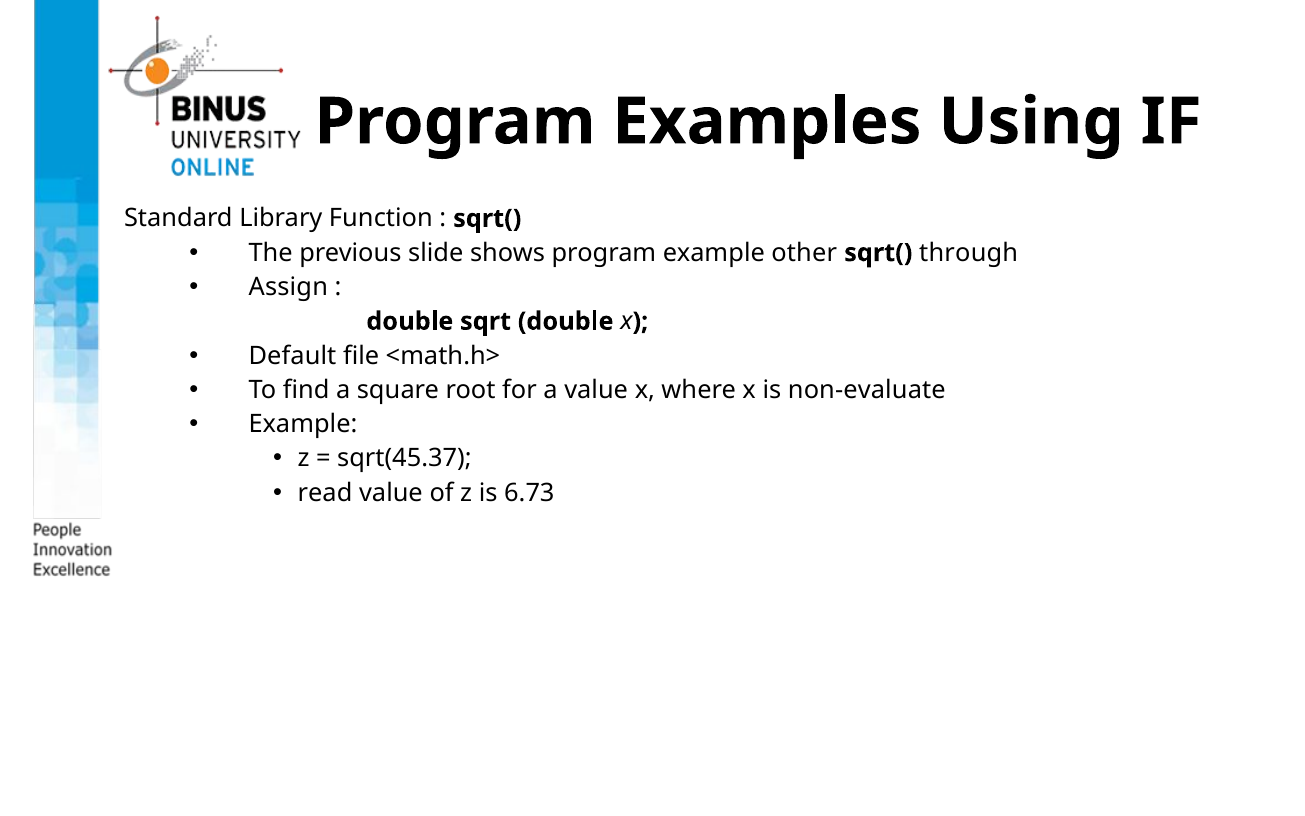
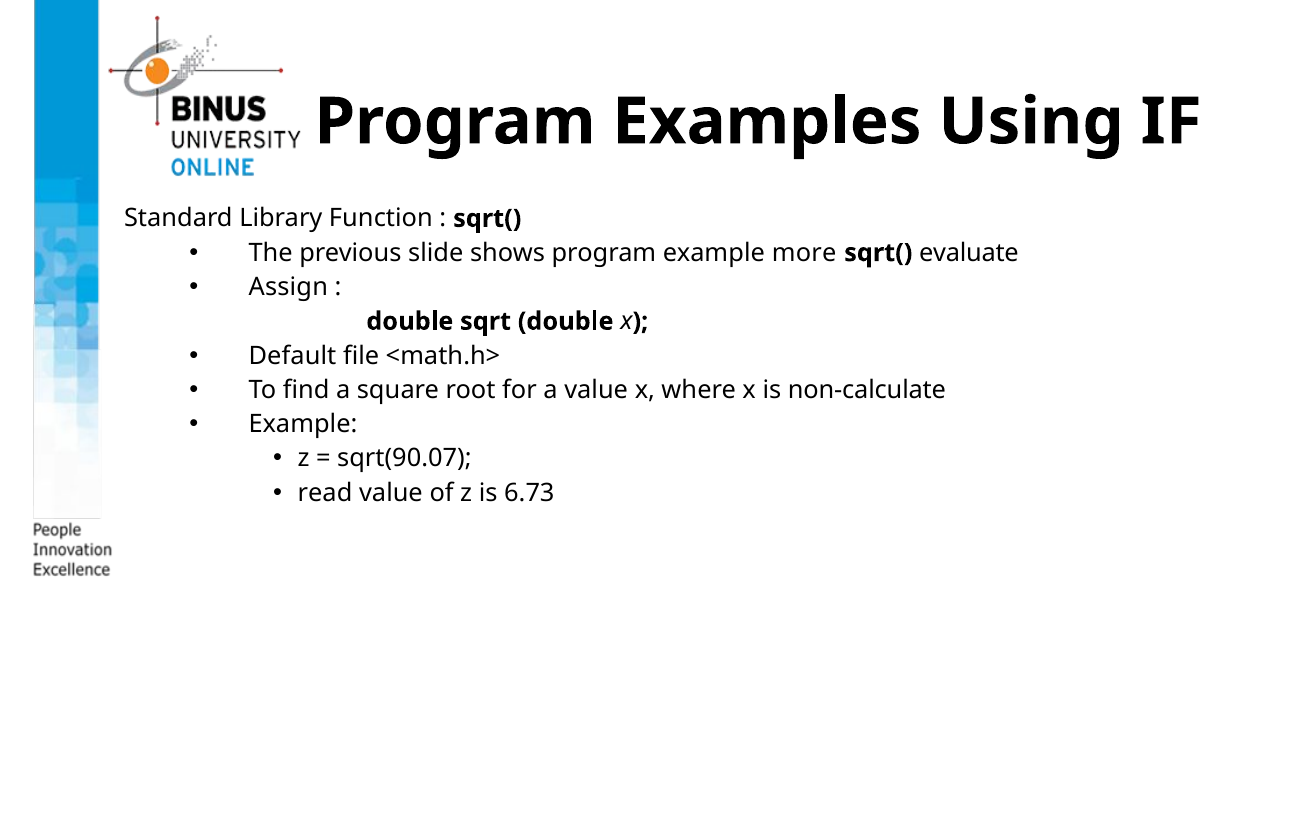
other: other -> more (804, 253)
through: through -> evaluate (969, 253)
non-evaluate: non-evaluate -> non-calculate (867, 390)
sqrt(45.37: sqrt(45.37 -> sqrt(90.07 (404, 458)
